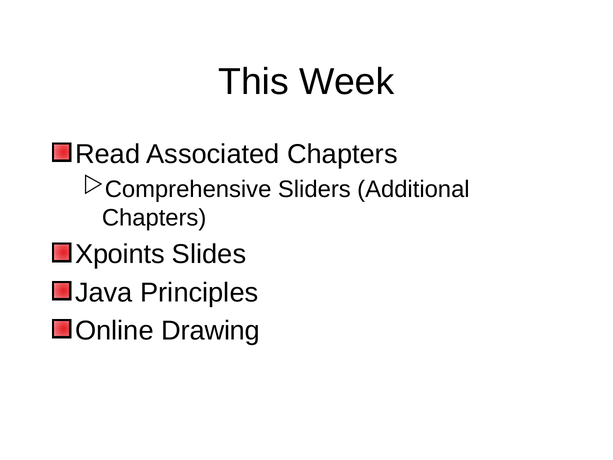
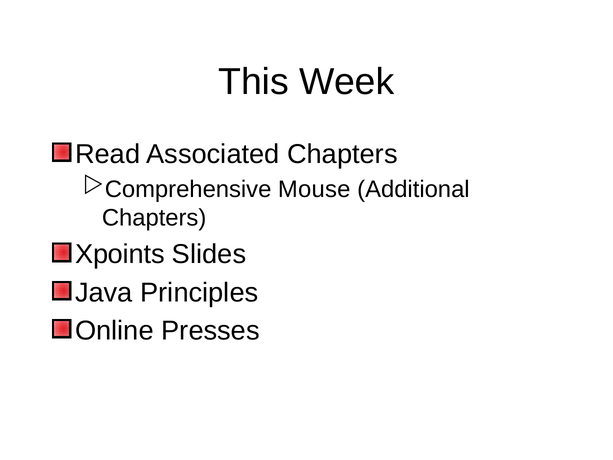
Sliders: Sliders -> Mouse (314, 189)
Drawing: Drawing -> Presses (211, 331)
